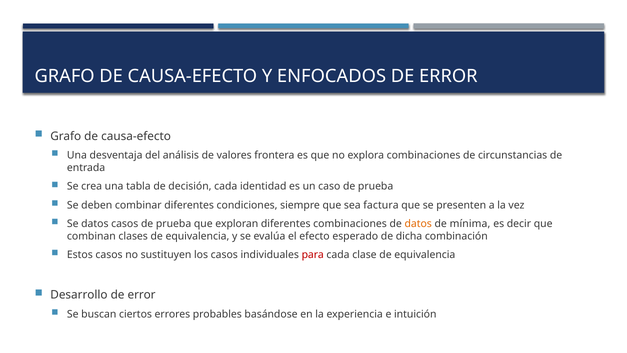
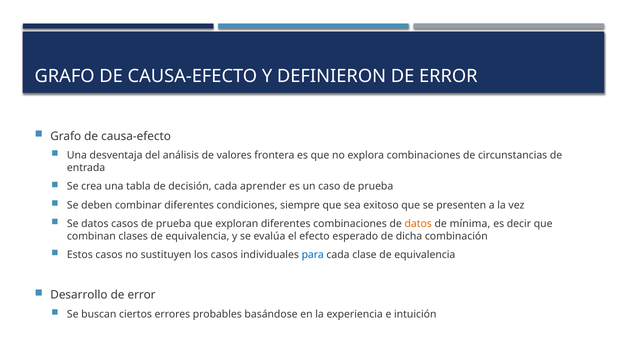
ENFOCADOS: ENFOCADOS -> DEFINIERON (332, 76)
identidad: identidad -> aprender (263, 186)
factura: factura -> exitoso (381, 205)
para colour: red -> blue (313, 255)
